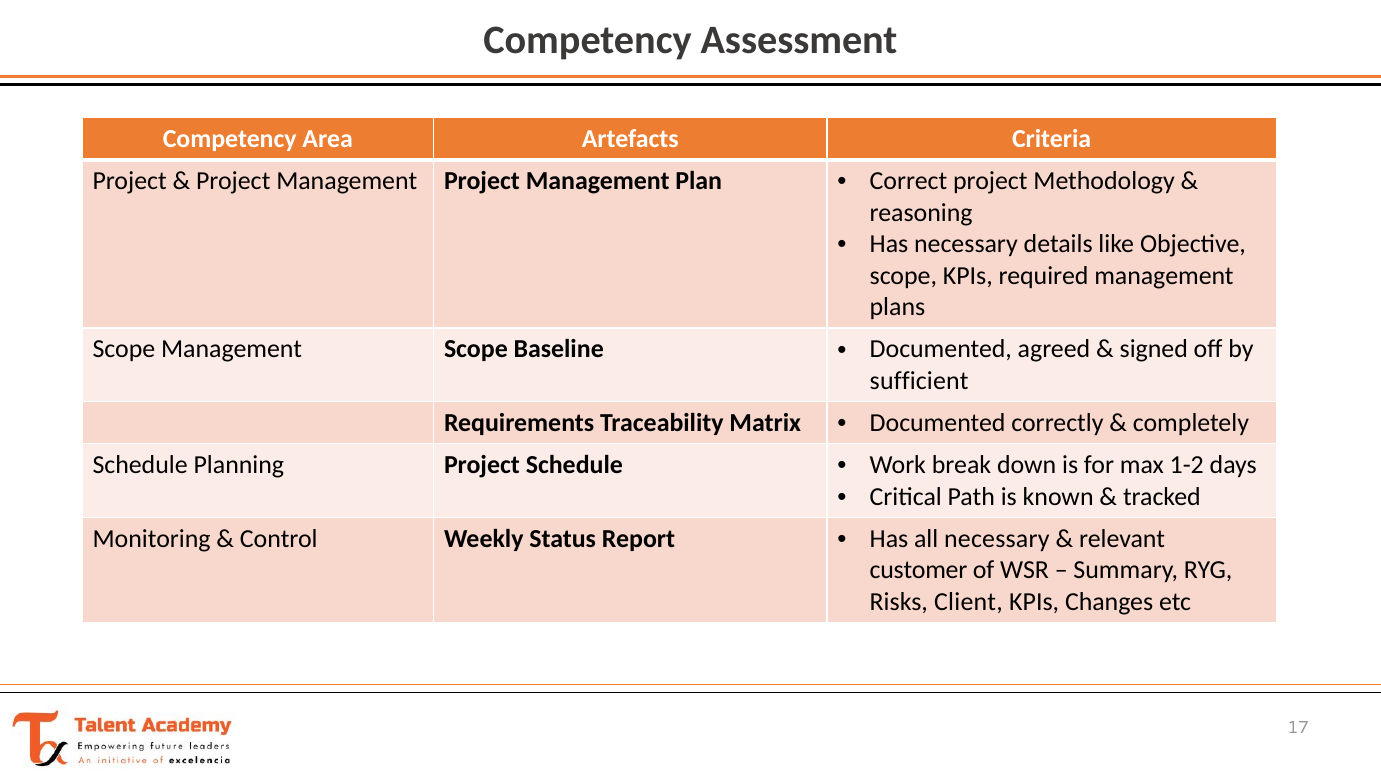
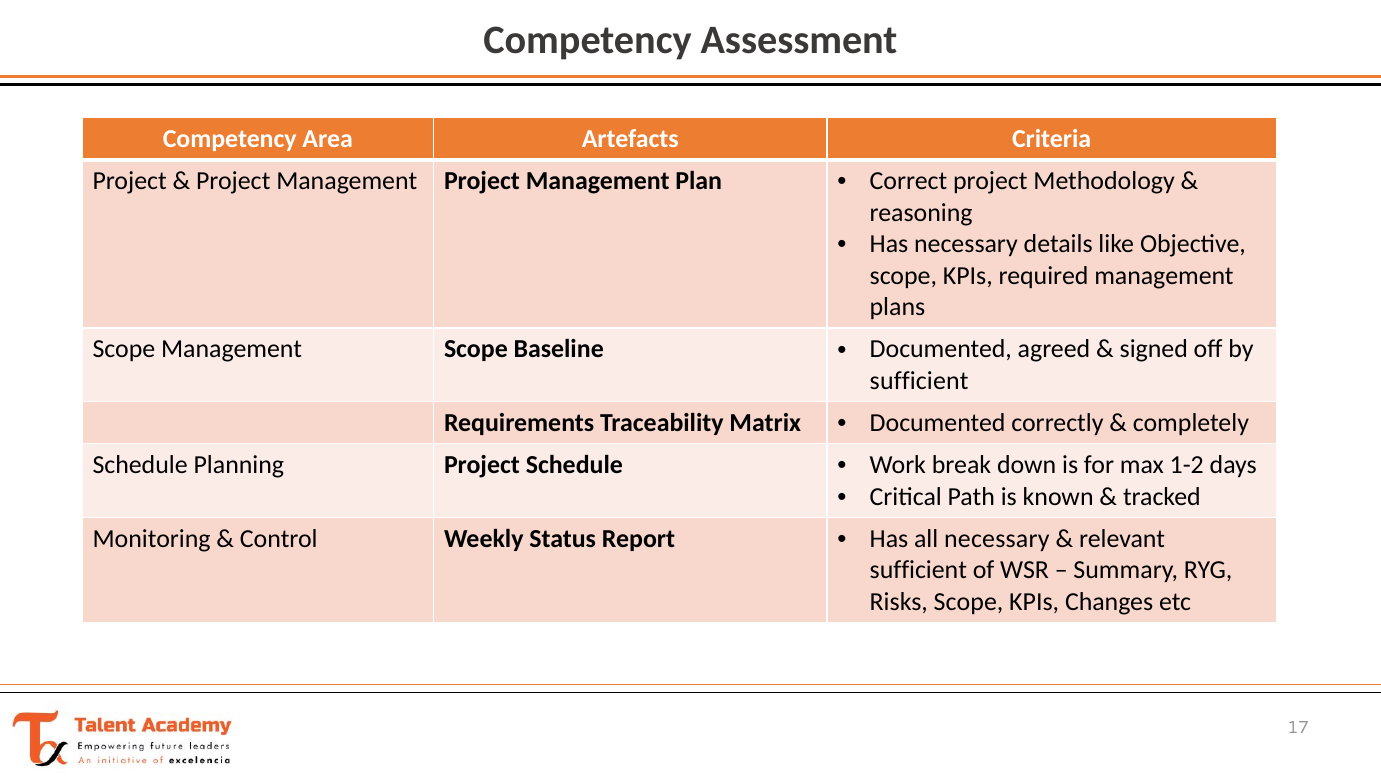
customer: customer -> sufficient (918, 570)
Risks Client: Client -> Scope (969, 602)
